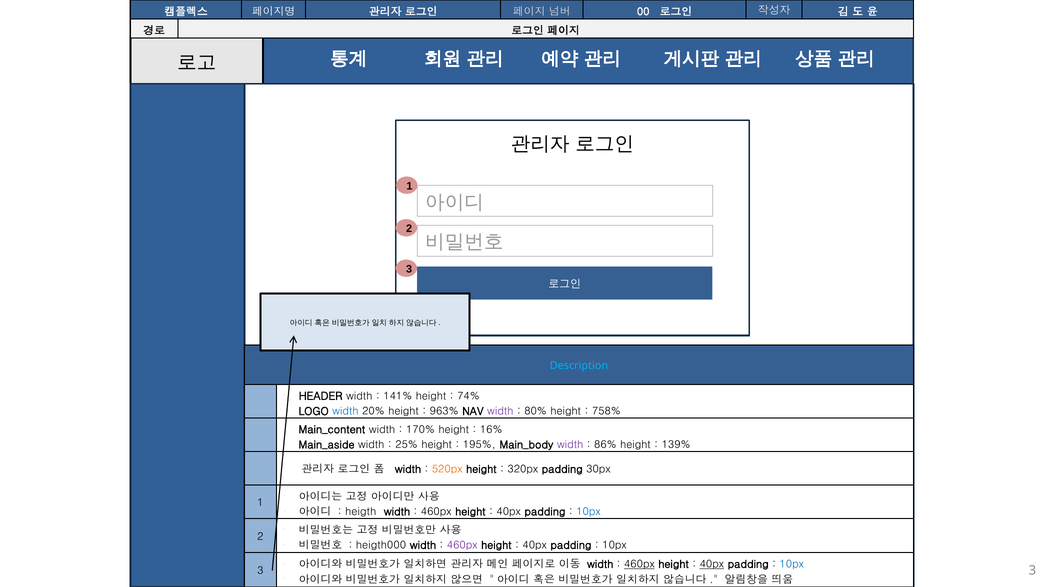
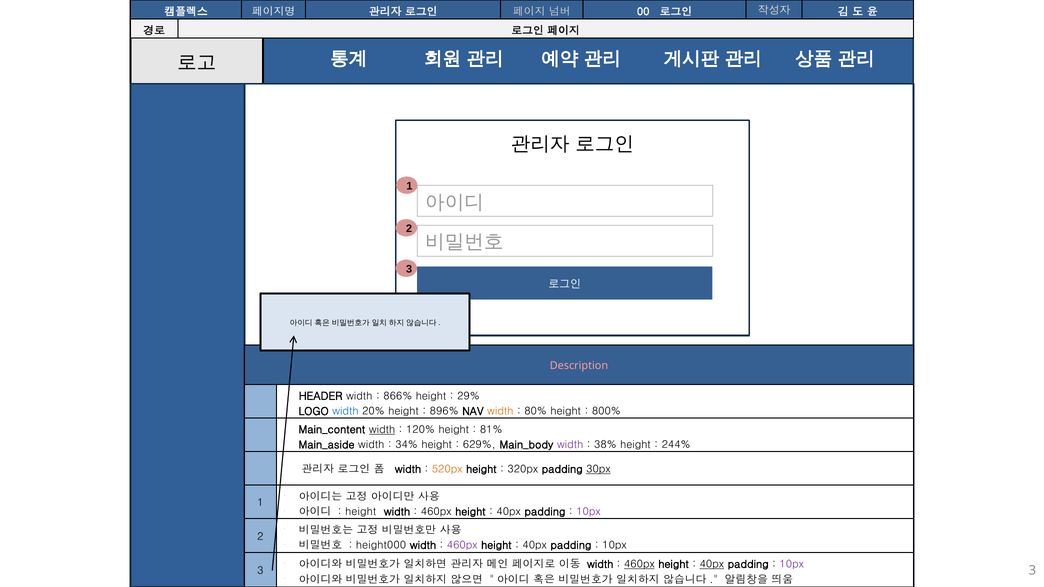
Description colour: light blue -> pink (579, 366)
141%: 141% -> 866% (398, 396)
74%: 74% -> 29% (468, 396)
963%: 963% -> 896% (444, 412)
width colour: purple -> orange (500, 412)
758%: 758% -> 800% (606, 412)
width underline: none -> present (382, 430)
170%: 170% -> 120% (420, 430)
16%: 16% -> 81% (491, 430)
25%: 25% -> 34% (407, 445)
195%: 195% -> 629% (479, 445)
86%: 86% -> 38% (605, 445)
139%: 139% -> 244% (676, 445)
30px underline: none -> present (598, 469)
heigth: heigth -> height (361, 512)
10px colour: blue -> purple (588, 512)
heigth000: heigth000 -> height000 (381, 545)
10px colour: blue -> purple (792, 564)
